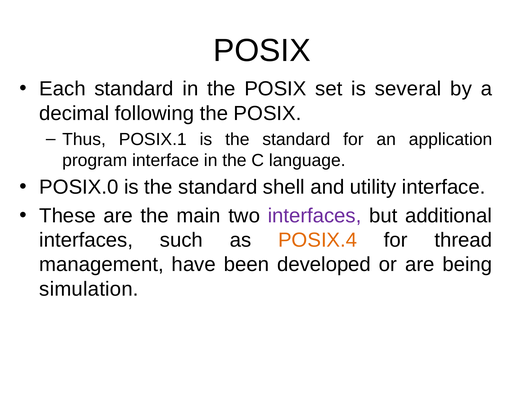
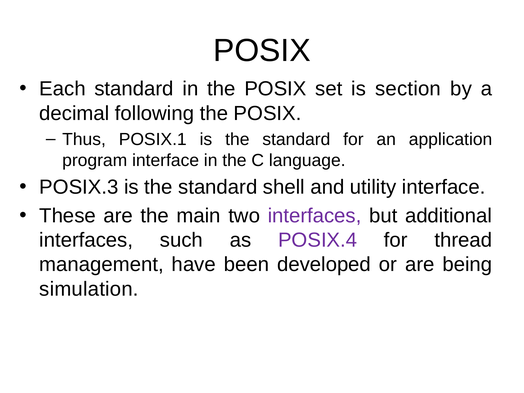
several: several -> section (408, 89)
POSIX.0: POSIX.0 -> POSIX.3 (79, 187)
POSIX.4 colour: orange -> purple (318, 240)
